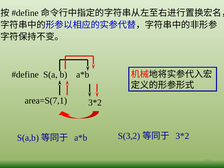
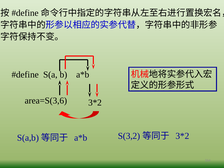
area=S(7,1: area=S(7,1 -> area=S(3,6 (46, 101)
